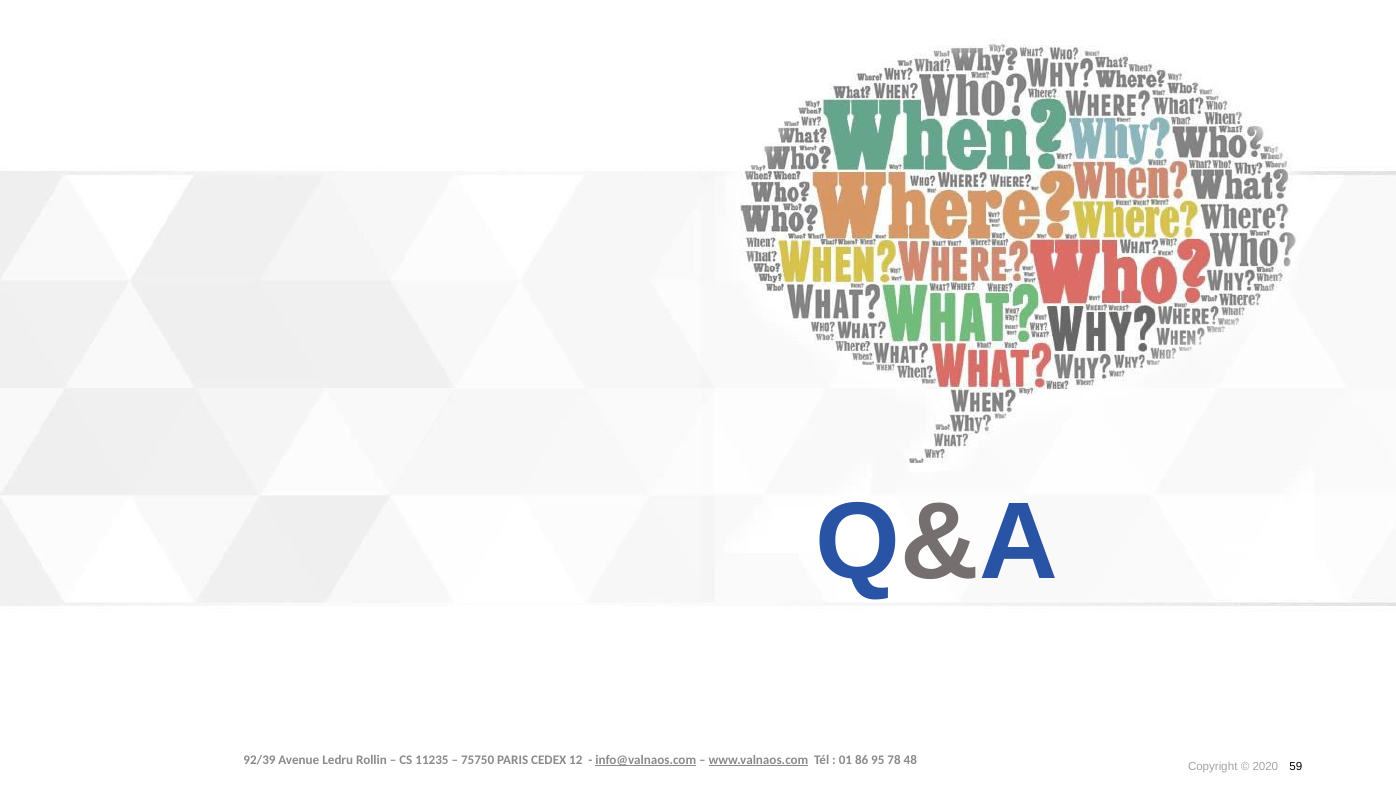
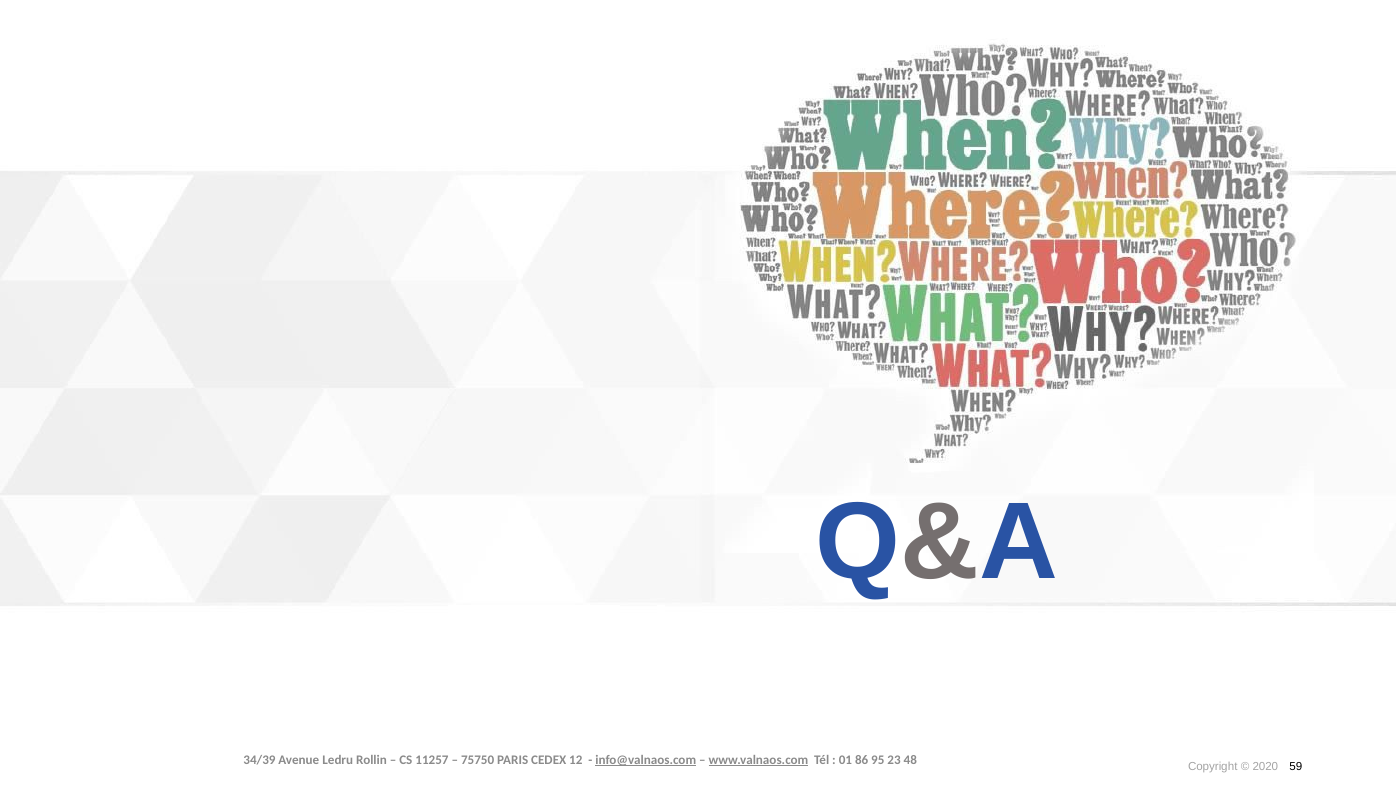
92/39: 92/39 -> 34/39 (259, 760)
11235: 11235 -> 11257 (432, 760)
78: 78 -> 23 (894, 760)
